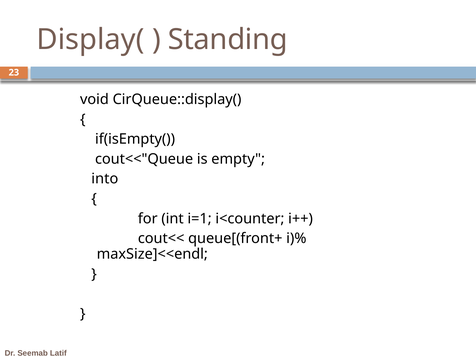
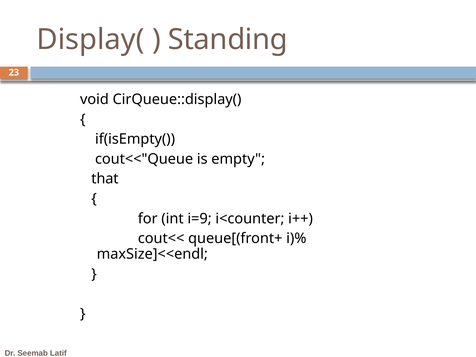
into: into -> that (105, 179)
i=1: i=1 -> i=9 (200, 219)
